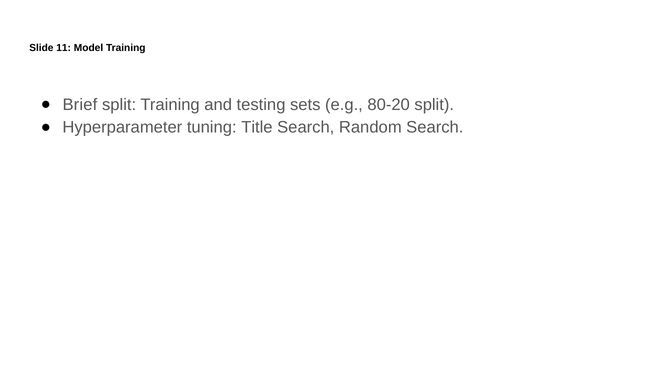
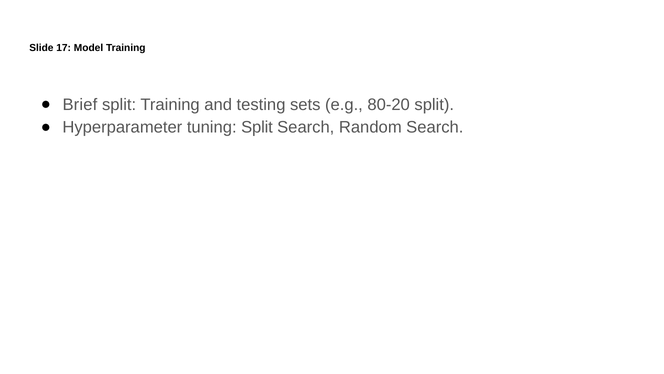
11: 11 -> 17 (64, 48)
tuning Title: Title -> Split (257, 127)
